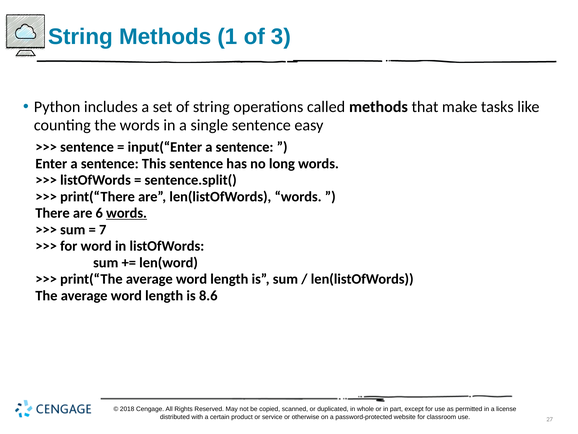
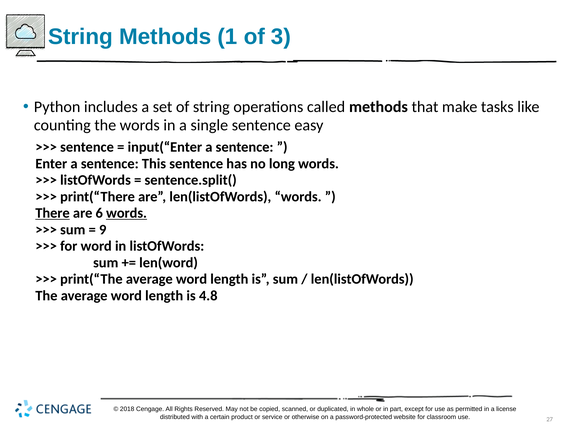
There underline: none -> present (53, 213)
7: 7 -> 9 (103, 229)
8.6: 8.6 -> 4.8 (208, 295)
